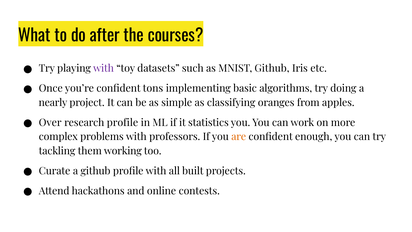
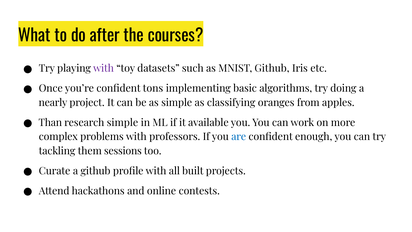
Over: Over -> Than (50, 123)
research profile: profile -> simple (122, 123)
statistics: statistics -> available (208, 123)
are colour: orange -> blue (239, 137)
working: working -> sessions (123, 151)
